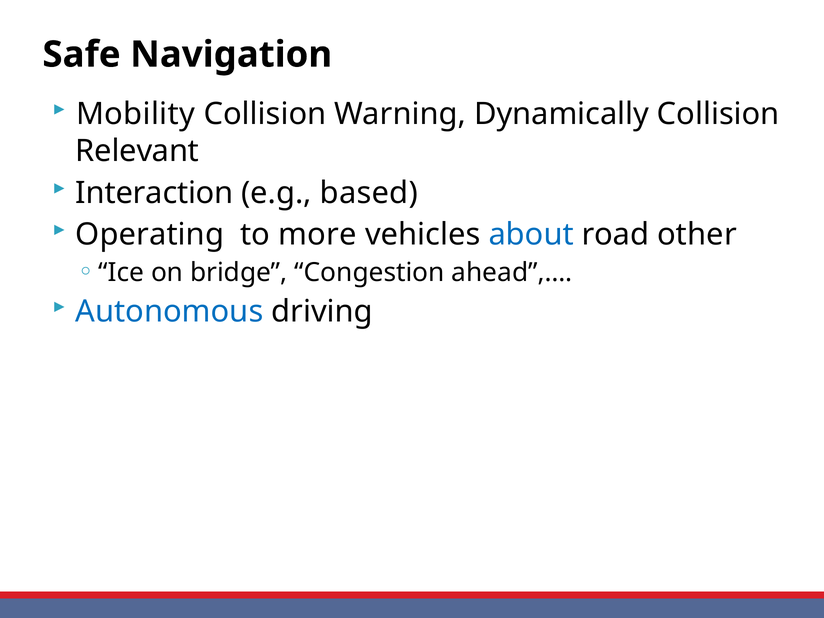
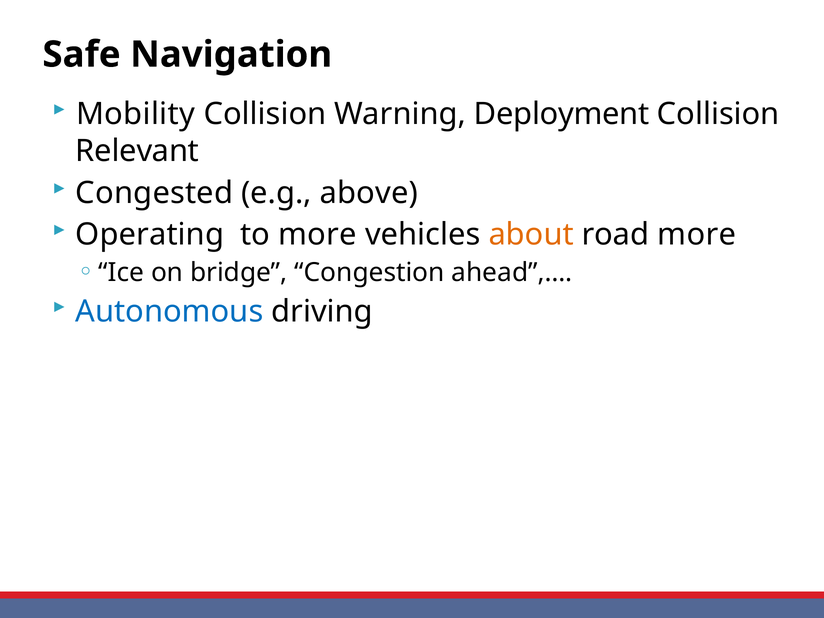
Dynamically: Dynamically -> Deployment (562, 114)
Interaction: Interaction -> Congested (154, 193)
based: based -> above (369, 193)
about colour: blue -> orange (531, 235)
road other: other -> more (697, 235)
